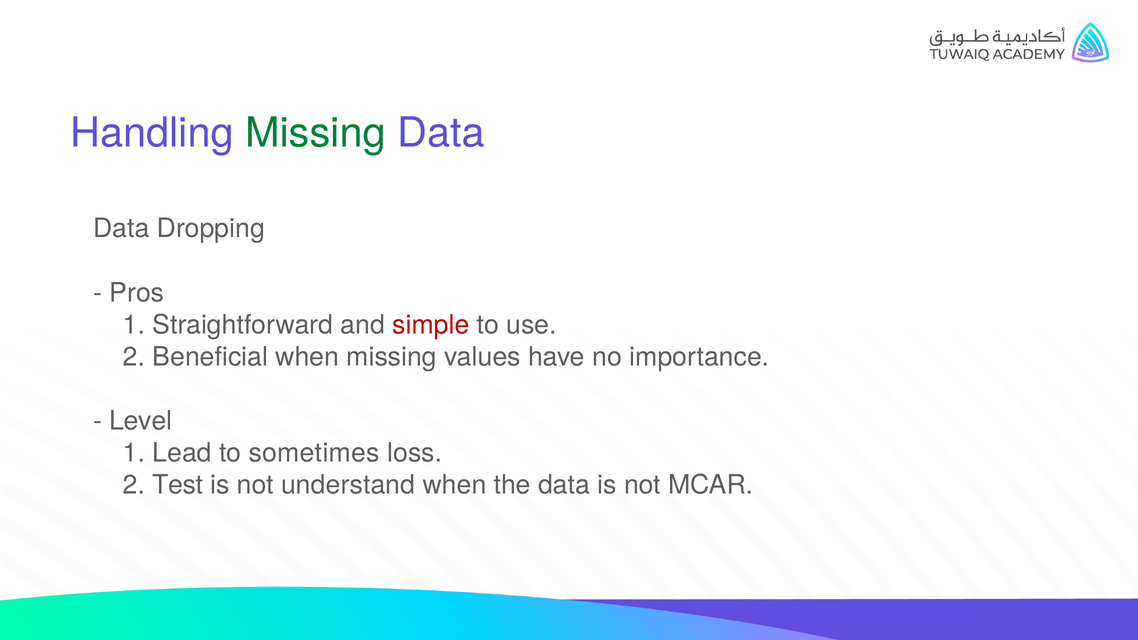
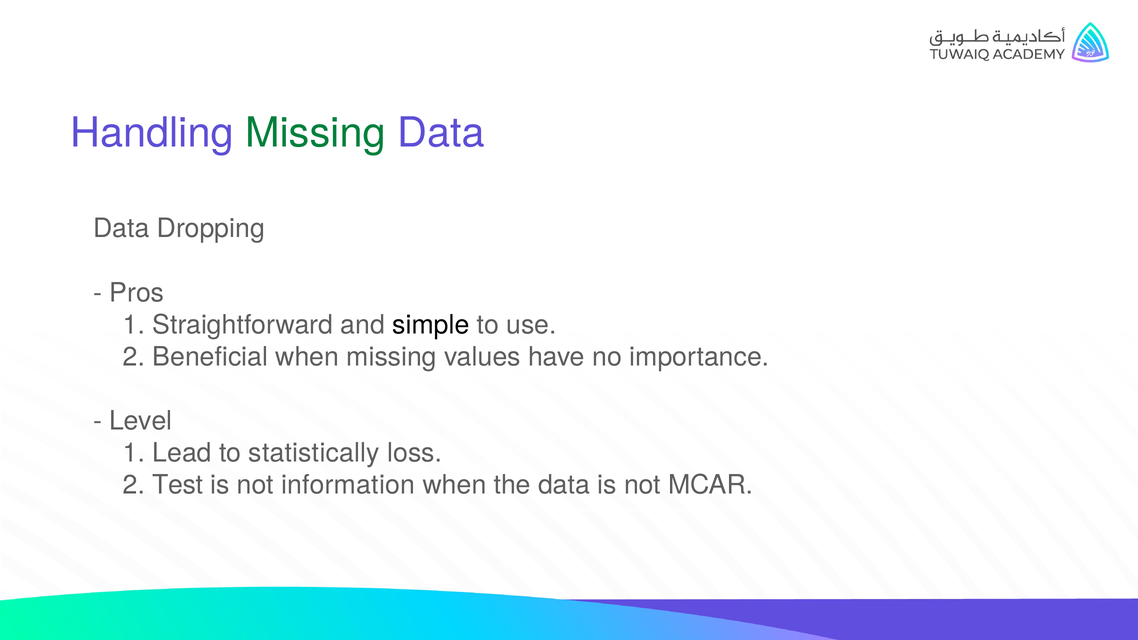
simple colour: red -> black (431, 325)
sometimes: sometimes -> statistically (314, 453)
understand: understand -> information (348, 485)
